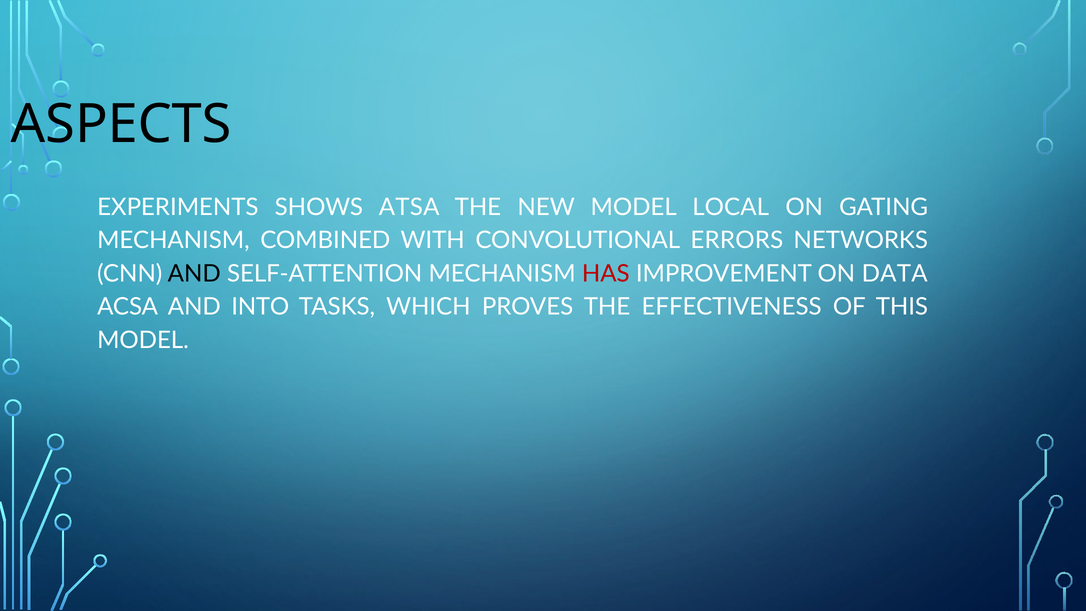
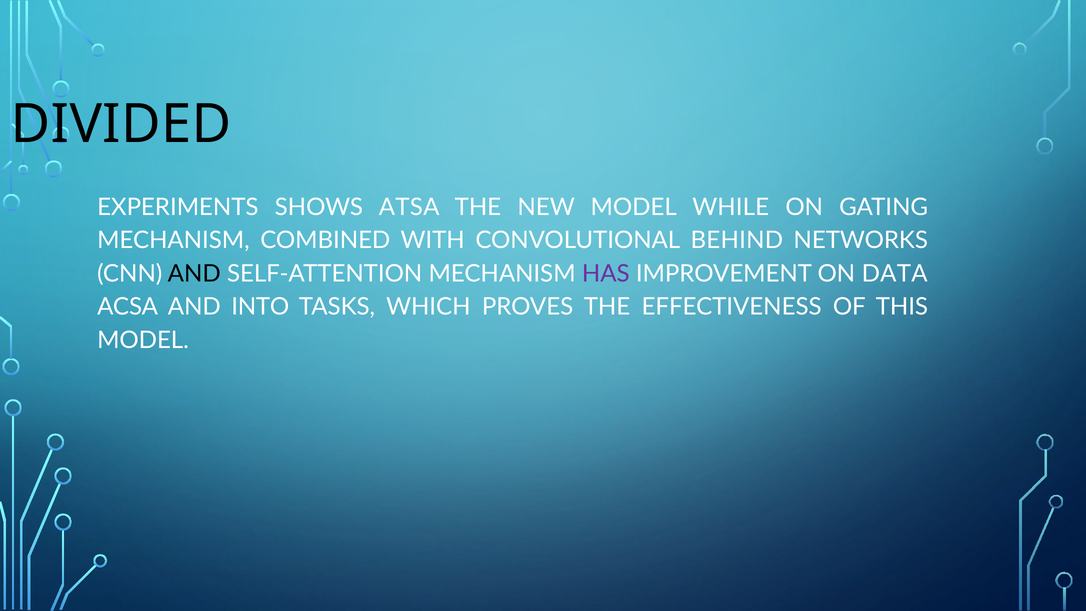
ASPECTS: ASPECTS -> DIVIDED (121, 125)
LOCAL: LOCAL -> WHILE (731, 207)
ERRORS: ERRORS -> BEHIND (737, 240)
HAS colour: red -> purple (606, 274)
